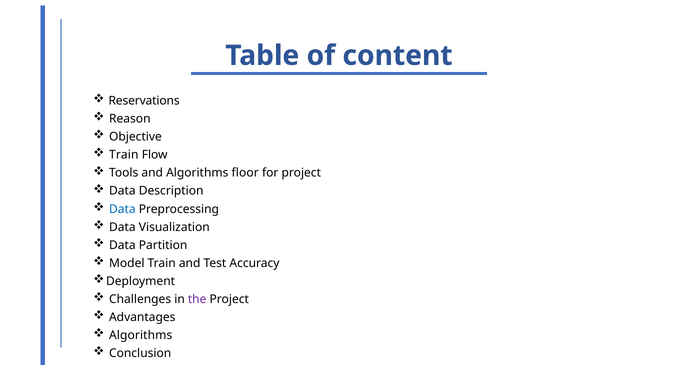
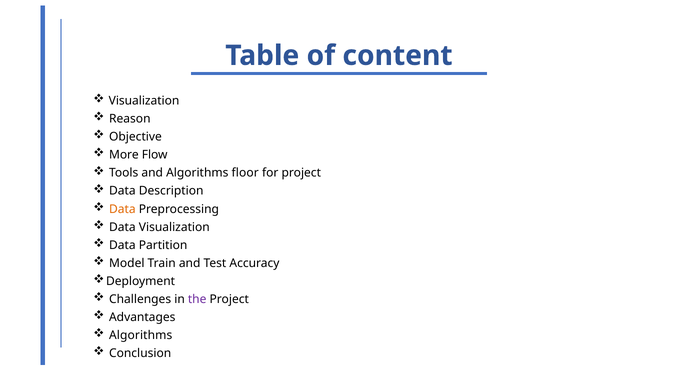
Reservations: Reservations -> Visualization (144, 101)
Train: Train -> More (124, 155)
Data colour: blue -> orange (122, 209)
